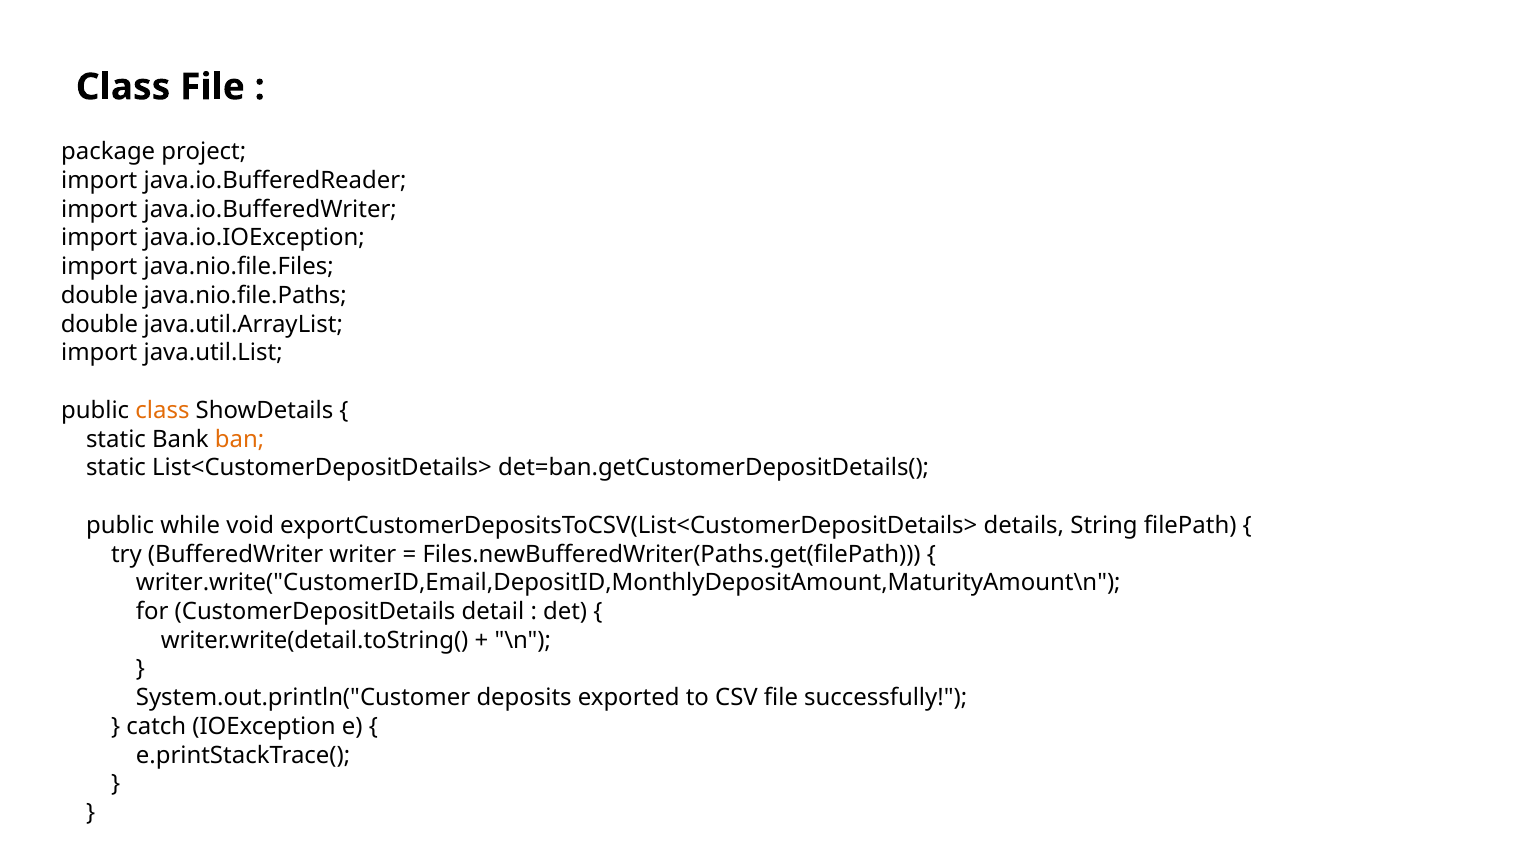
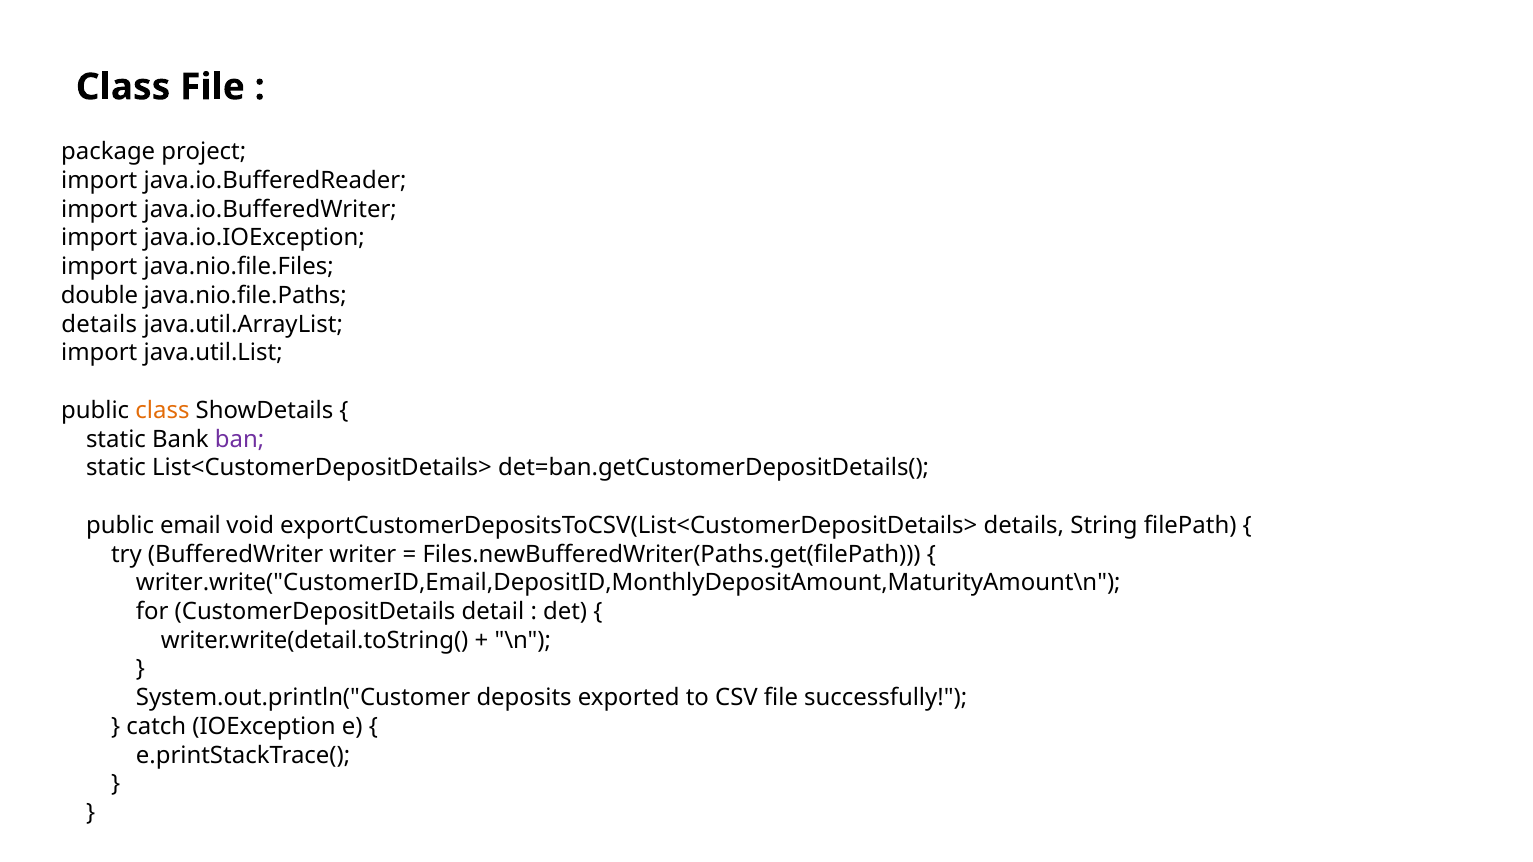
double: double -> details (99, 324)
ban colour: orange -> purple (240, 439)
while: while -> email (190, 526)
